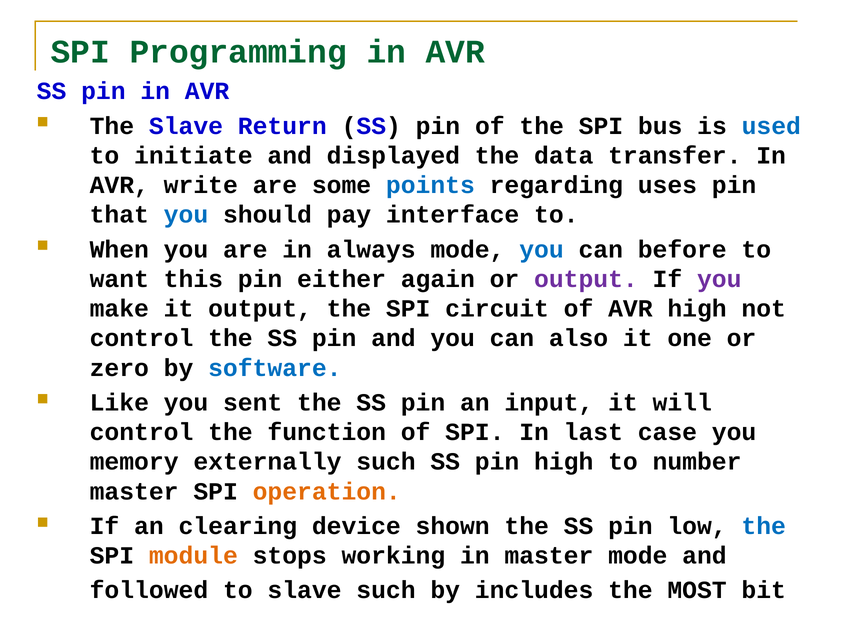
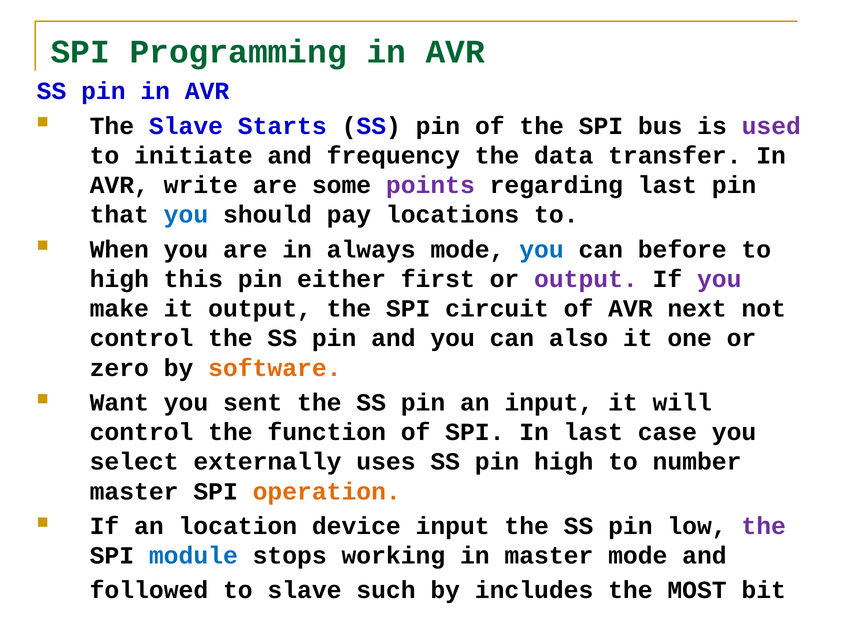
Return: Return -> Starts (282, 126)
used colour: blue -> purple (771, 126)
displayed: displayed -> frequency (393, 156)
points colour: blue -> purple (430, 185)
regarding uses: uses -> last (667, 185)
interface: interface -> locations (453, 215)
want: want -> high (119, 279)
again: again -> first (438, 279)
AVR high: high -> next (697, 309)
software colour: blue -> orange (275, 368)
Like: Like -> Want (119, 403)
memory: memory -> select (134, 462)
externally such: such -> uses (386, 462)
clearing: clearing -> location (238, 526)
device shown: shown -> input (453, 526)
the colour: blue -> purple (764, 526)
module colour: orange -> blue (193, 556)
